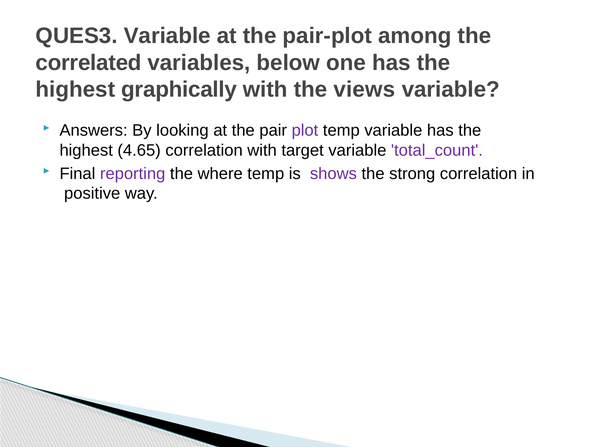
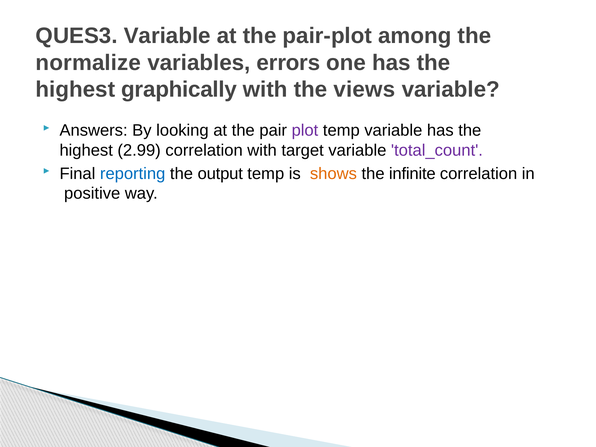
correlated: correlated -> normalize (88, 63)
below: below -> errors (288, 63)
4.65: 4.65 -> 2.99 (139, 150)
reporting colour: purple -> blue (133, 174)
where: where -> output (220, 174)
shows colour: purple -> orange (333, 174)
strong: strong -> infinite (412, 174)
